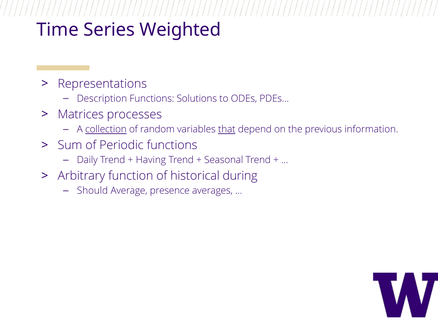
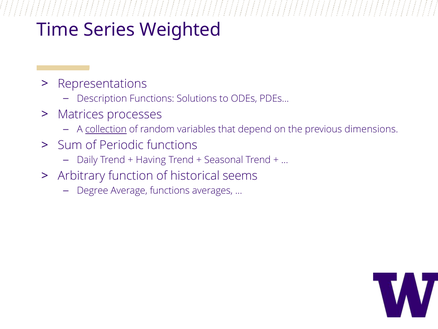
that underline: present -> none (227, 129)
information: information -> dimensions (371, 129)
during: during -> seems (240, 176)
Should: Should -> Degree (93, 190)
Average presence: presence -> functions (170, 190)
